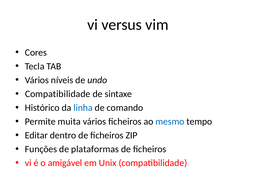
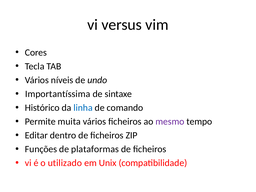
Compatibilidade: Compatibilidade -> Importantíssima (58, 94)
mesmo colour: blue -> purple (170, 122)
amigável: amigável -> utilizado (65, 163)
